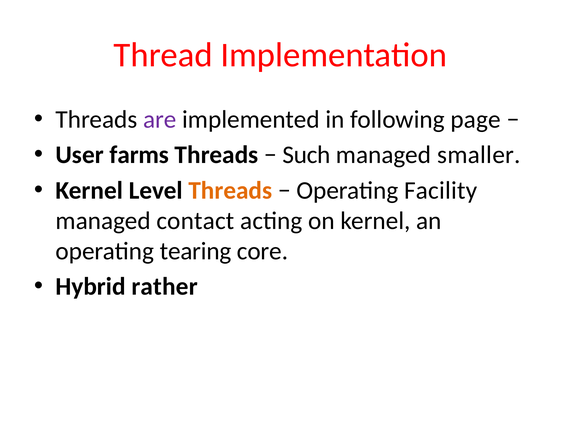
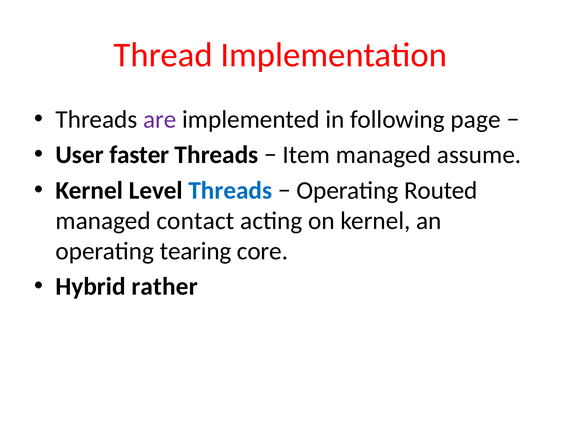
farms: farms -> faster (139, 155)
Such: Such -> Item (306, 155)
smaller: smaller -> assume (479, 155)
Threads colour: orange -> blue (230, 190)
Facility: Facility -> Routed (441, 190)
